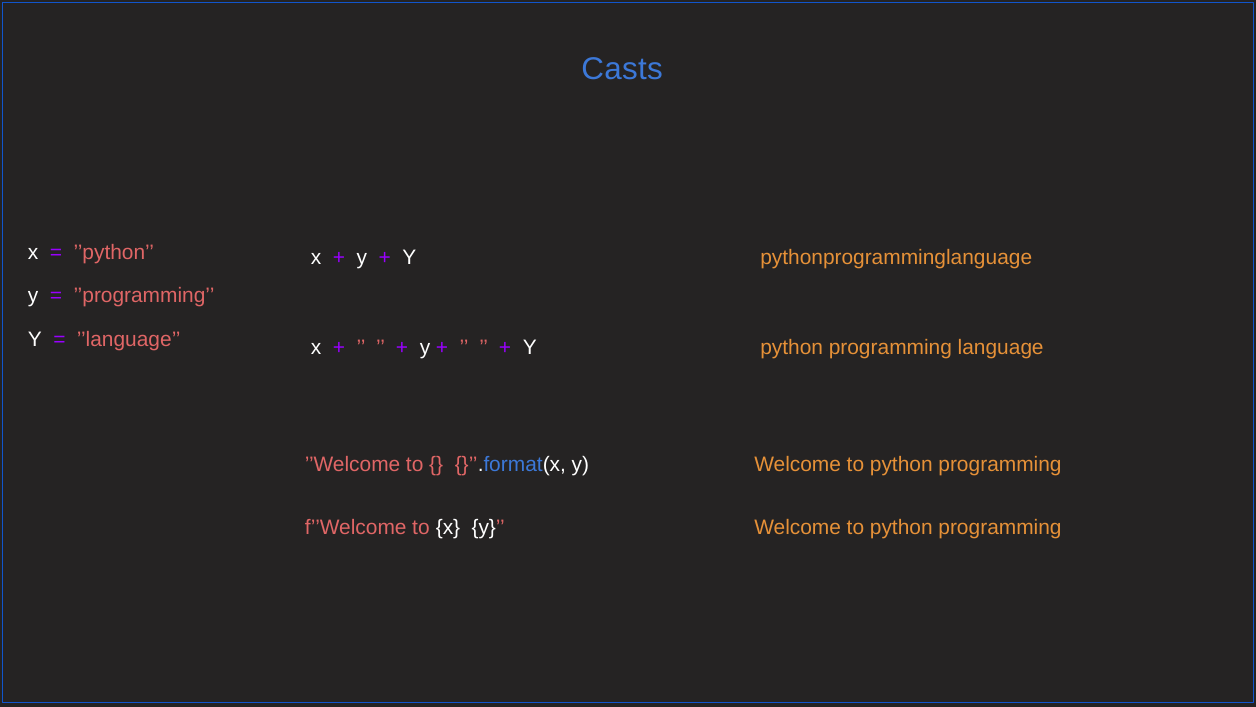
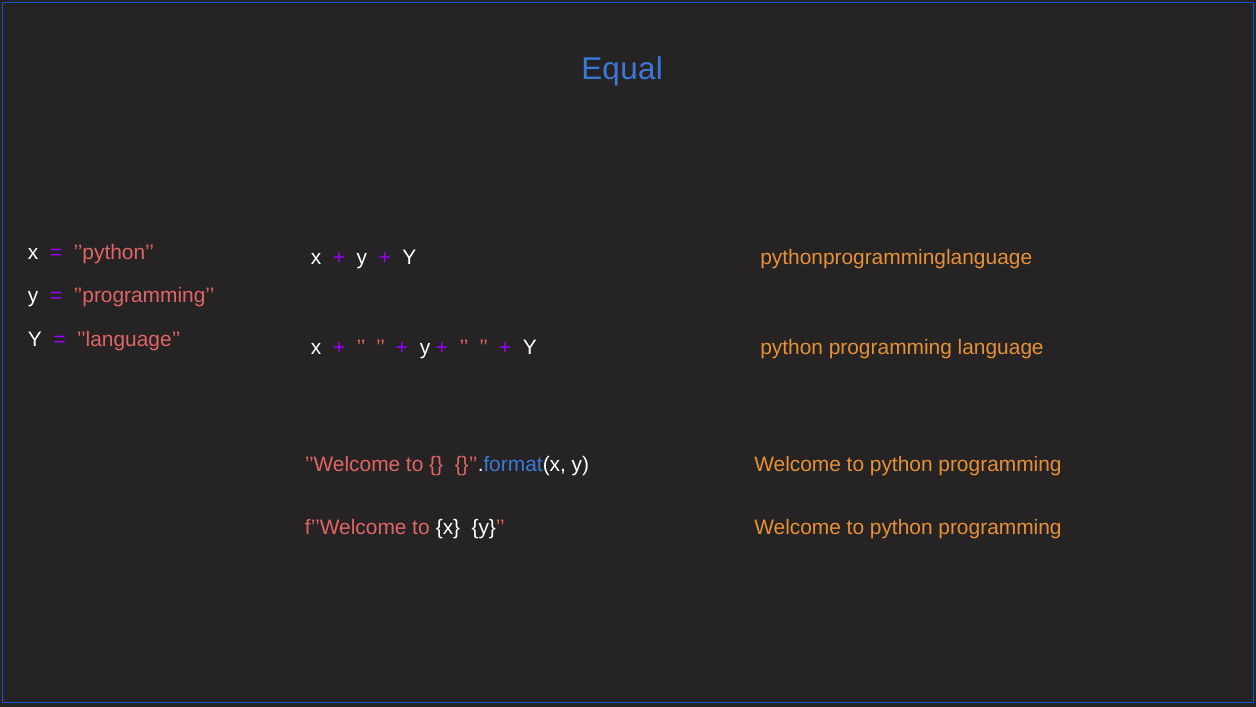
Casts: Casts -> Equal (622, 69)
